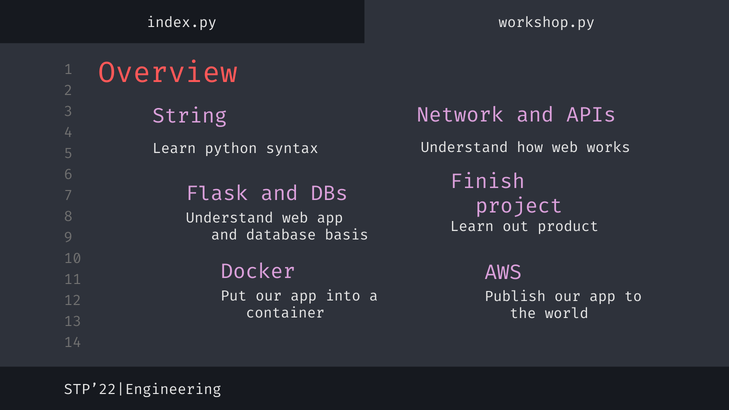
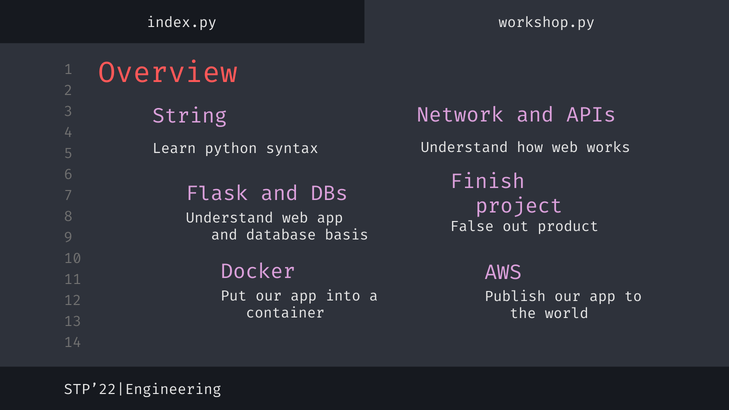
Learn: Learn -> False (472, 227)
